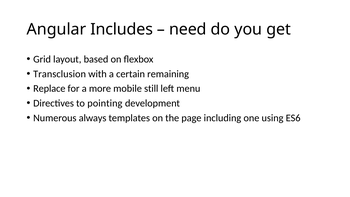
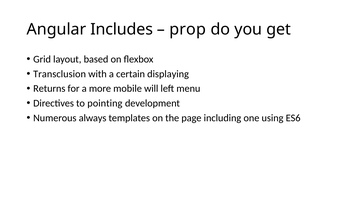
need: need -> prop (188, 29)
remaining: remaining -> displaying (168, 74)
Replace: Replace -> Returns (49, 89)
still: still -> will (151, 89)
